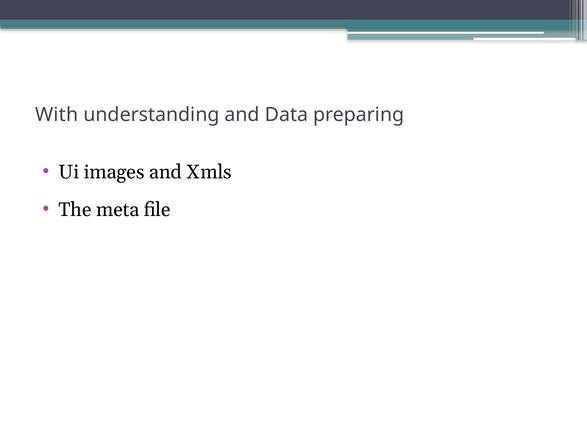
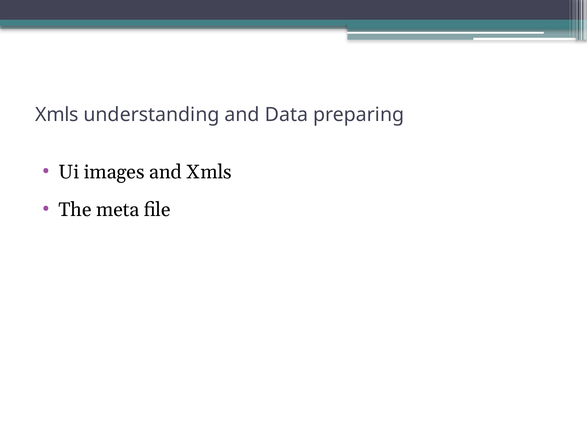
With: With -> Xmls (57, 115)
